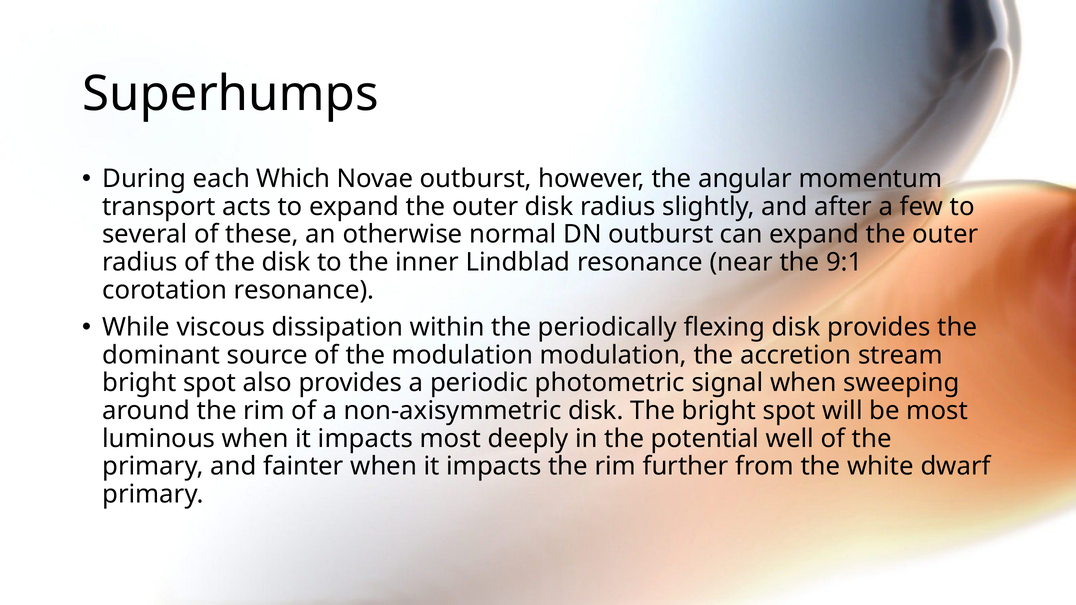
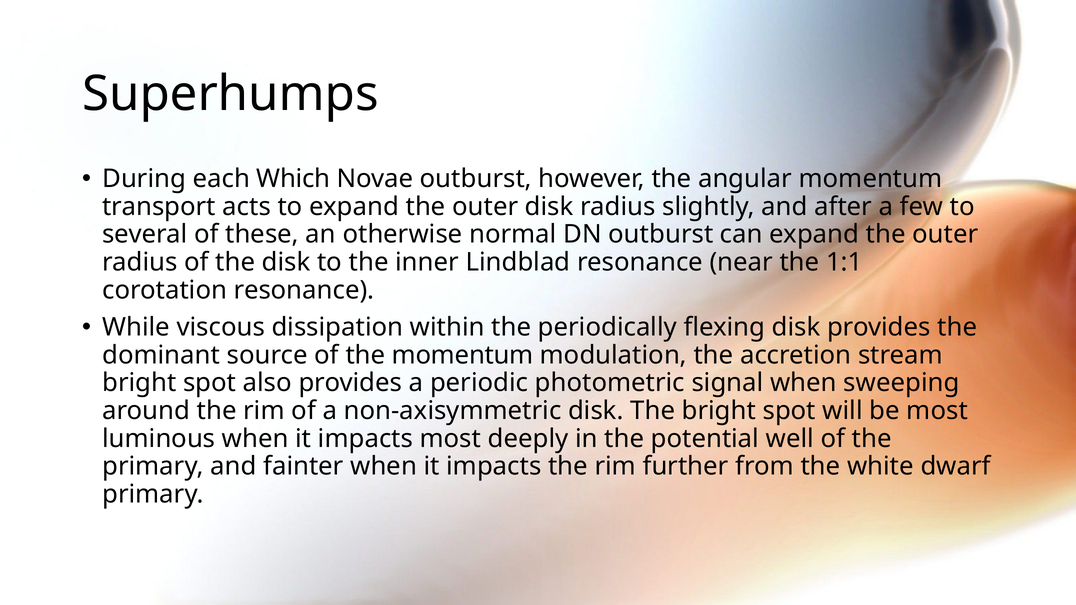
9:1: 9:1 -> 1:1 (844, 262)
the modulation: modulation -> momentum (463, 355)
